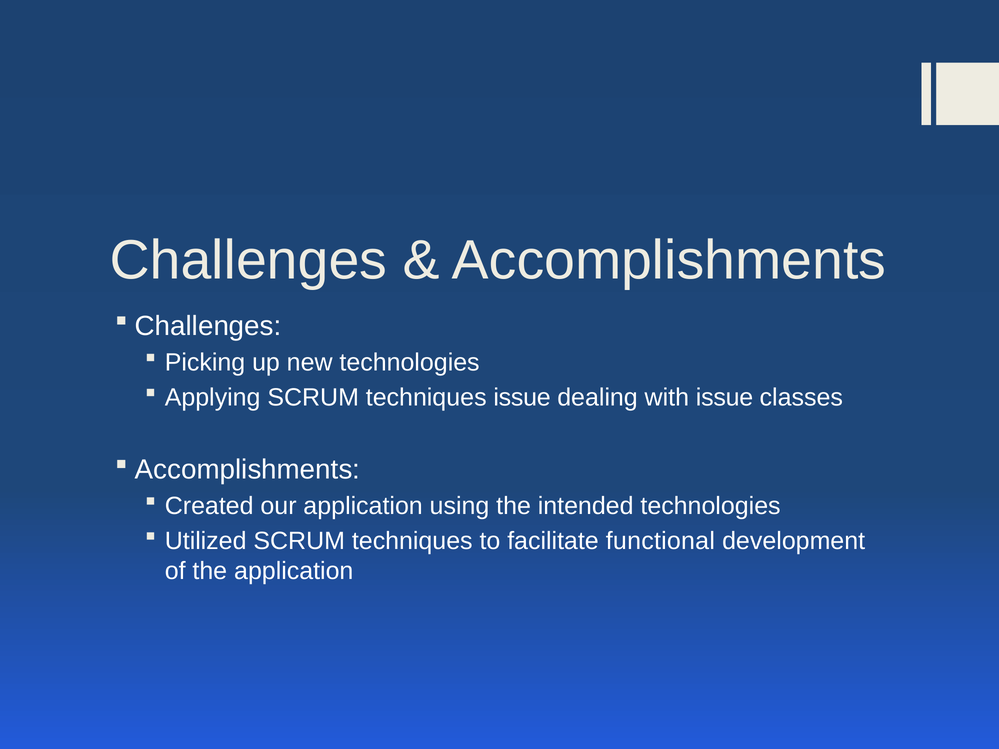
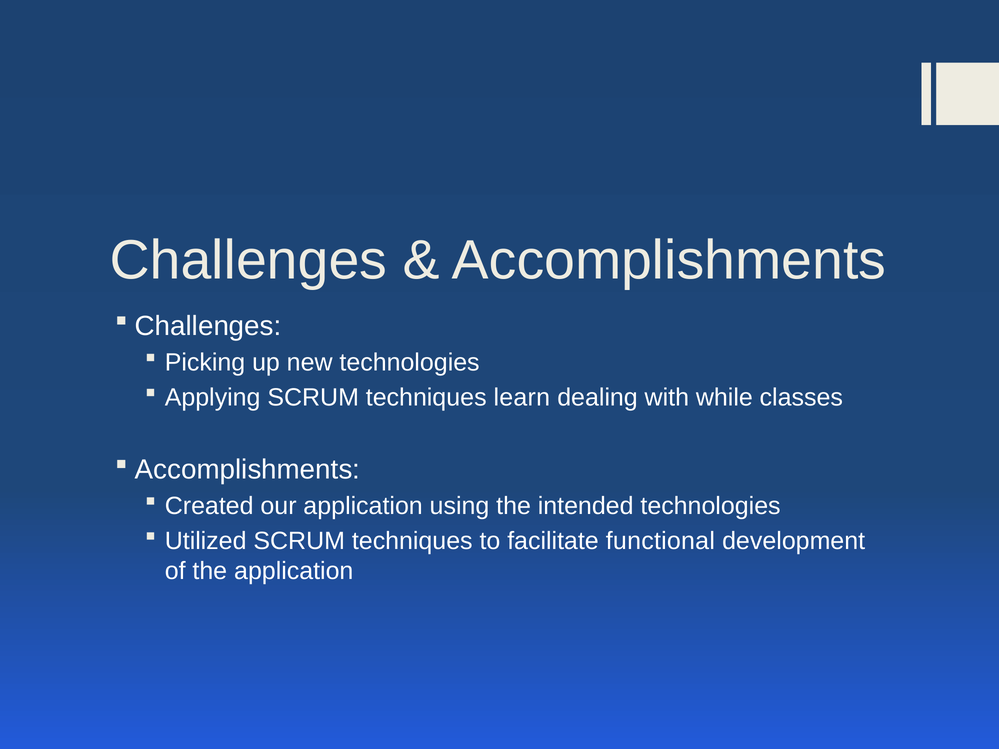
techniques issue: issue -> learn (522, 398)
with issue: issue -> while (724, 398)
